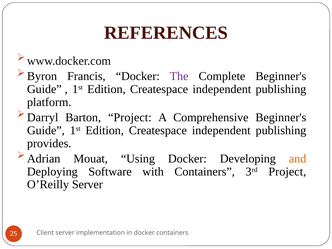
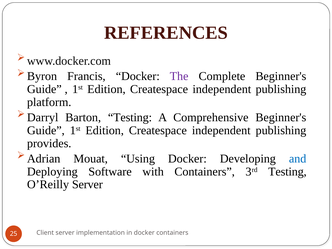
Barton Project: Project -> Testing (130, 117)
and colour: orange -> blue (298, 159)
3rd Project: Project -> Testing (287, 172)
